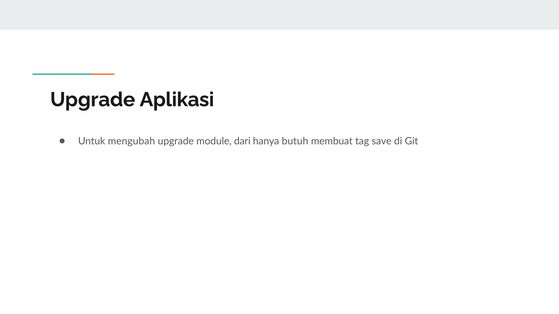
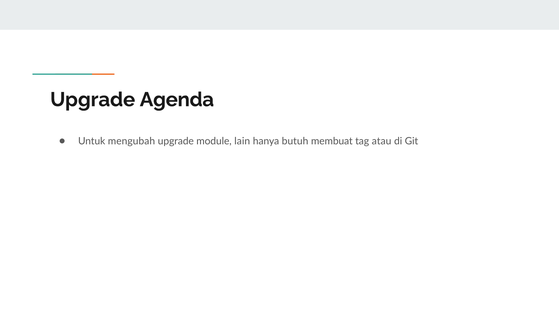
Aplikasi: Aplikasi -> Agenda (177, 100)
dari: dari -> lain (242, 141)
save: save -> atau (382, 141)
